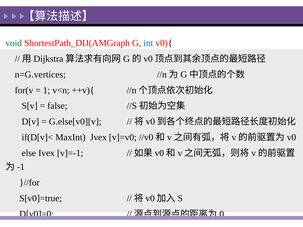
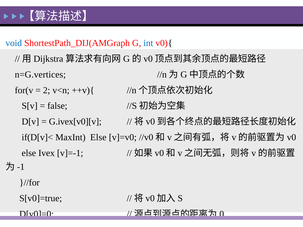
void colour: green -> blue (14, 43)
1: 1 -> 2 (47, 90)
G.else[v0][v: G.else[v0][v -> G.ivex[v0][v (75, 122)
MaxInt Jvex: Jvex -> Else (98, 138)
